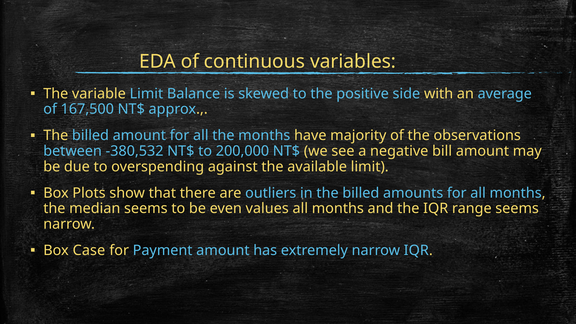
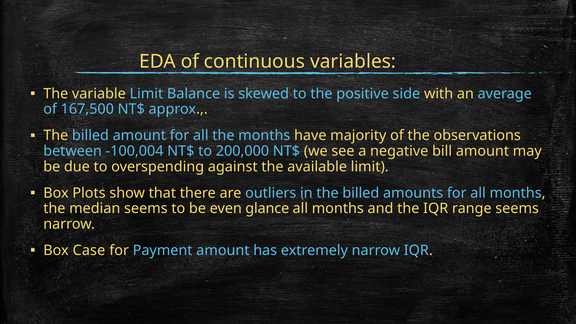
-380,532: -380,532 -> -100,004 (135, 151)
values: values -> glance (267, 209)
